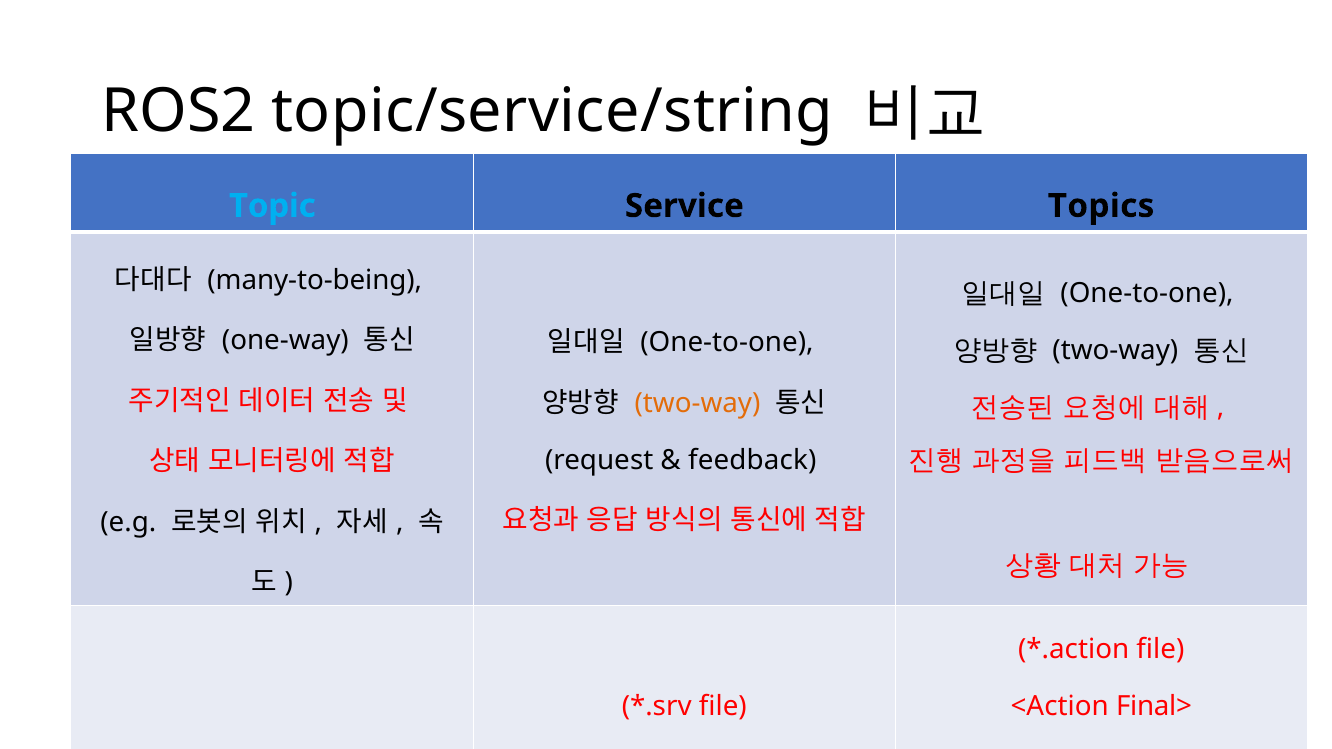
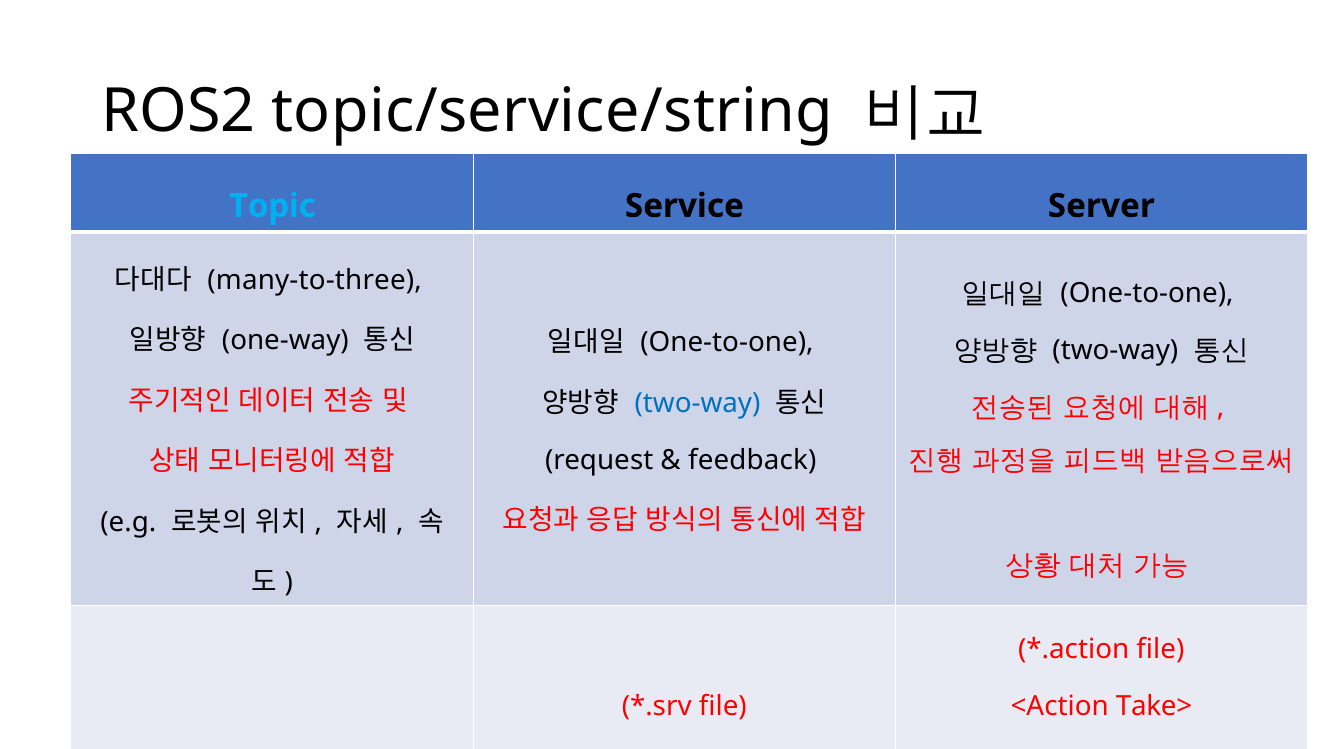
Topics: Topics -> Server (1101, 206)
many-to-being: many-to-being -> many-to-three (315, 280)
two-way colour: orange -> blue (698, 403)
Final>: Final> -> Take> (1154, 707)
